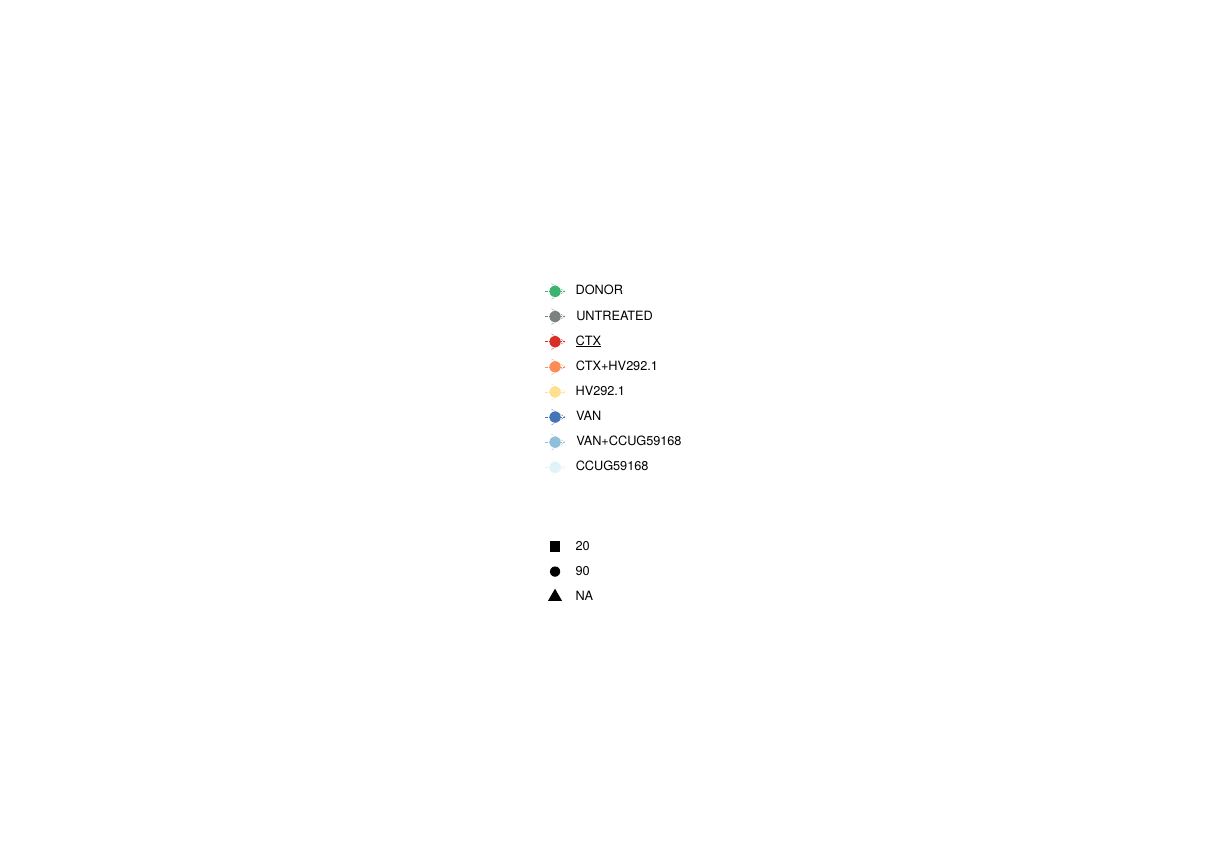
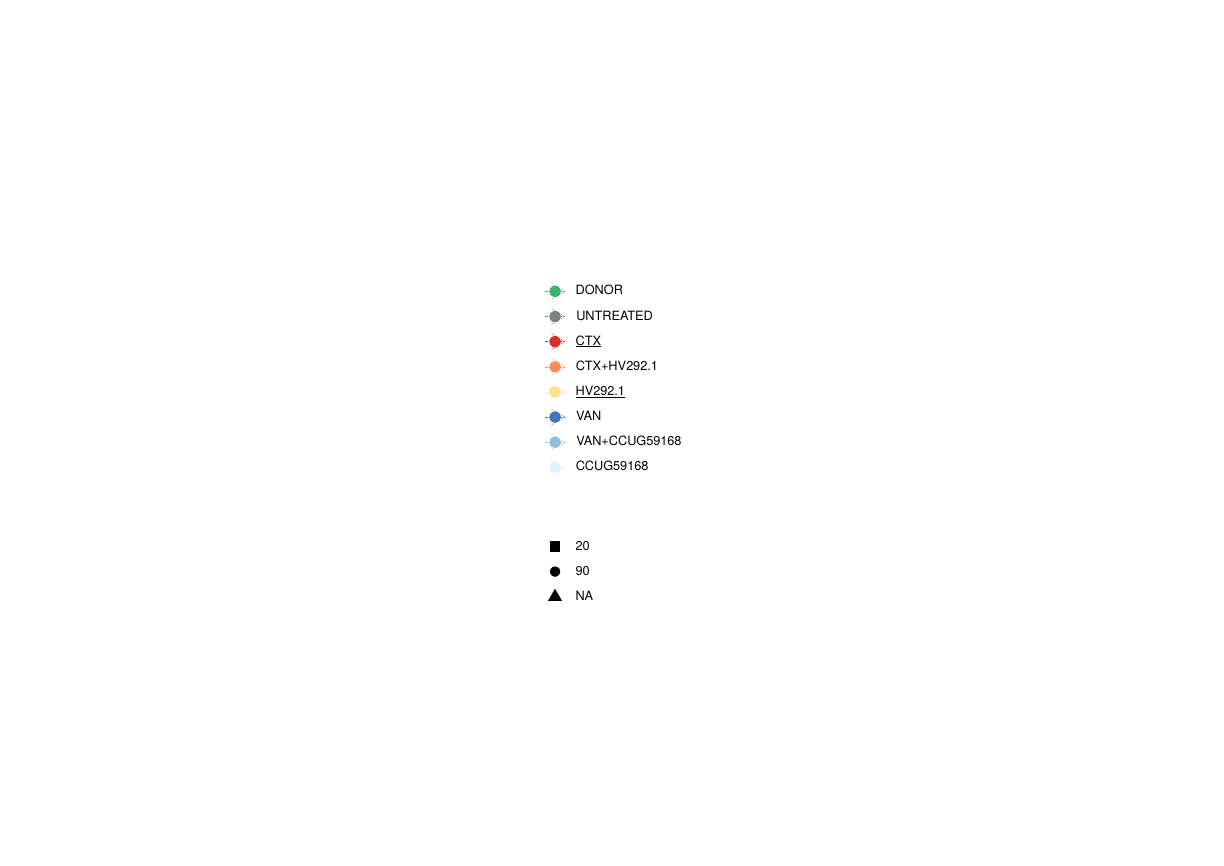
HV292.1 underline: none -> present (600, 391)
